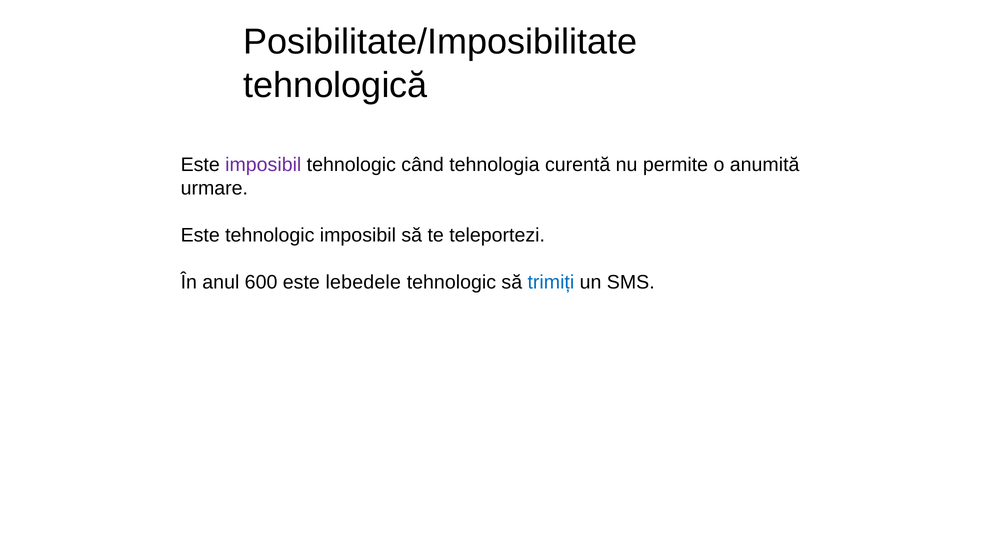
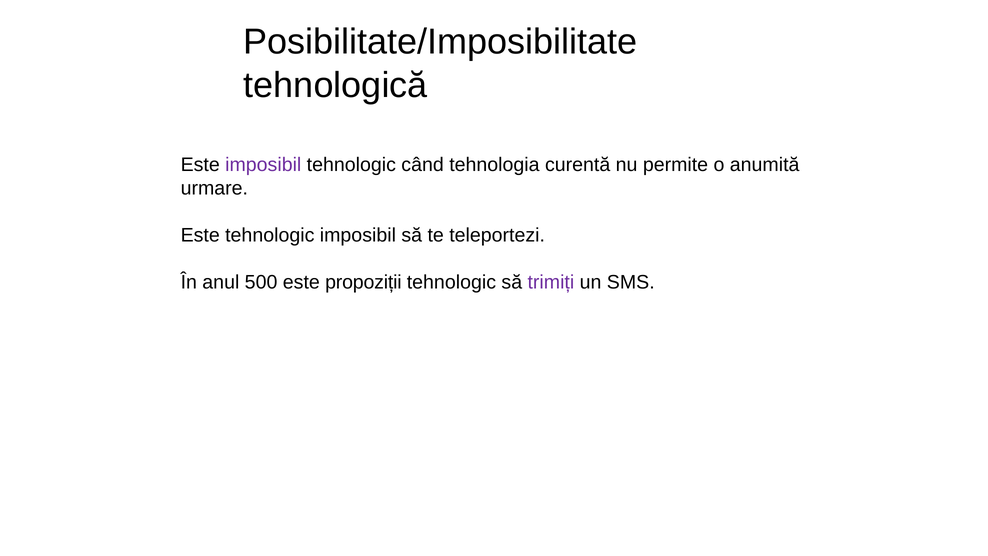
600: 600 -> 500 (261, 282)
lebedele: lebedele -> propoziții (363, 282)
trimiți colour: blue -> purple (551, 282)
